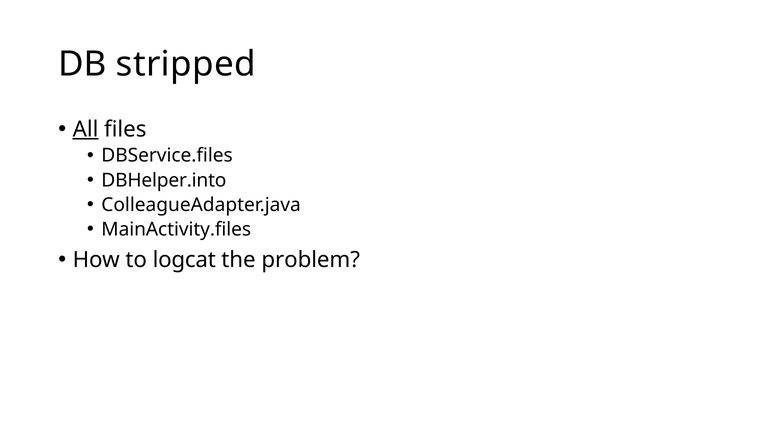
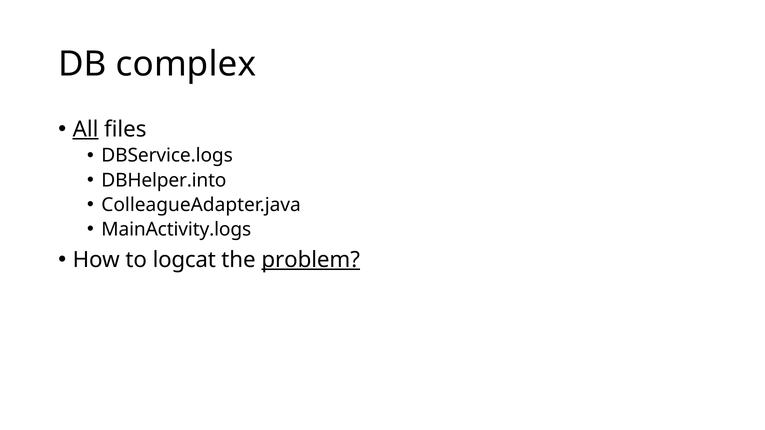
stripped: stripped -> complex (186, 64)
DBService.files: DBService.files -> DBService.logs (167, 156)
MainActivity.files: MainActivity.files -> MainActivity.logs (176, 230)
problem underline: none -> present (311, 260)
